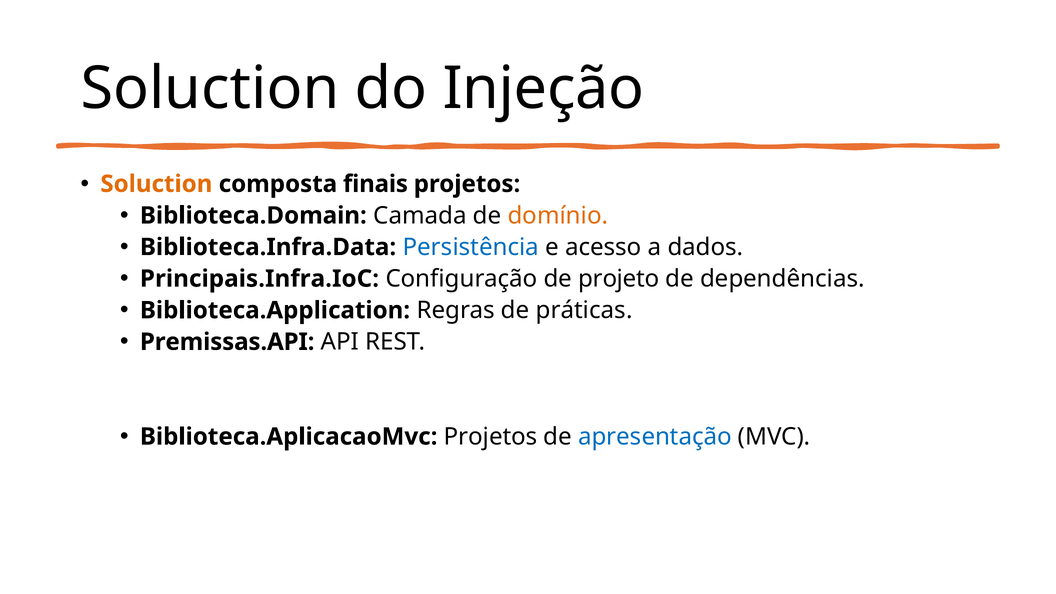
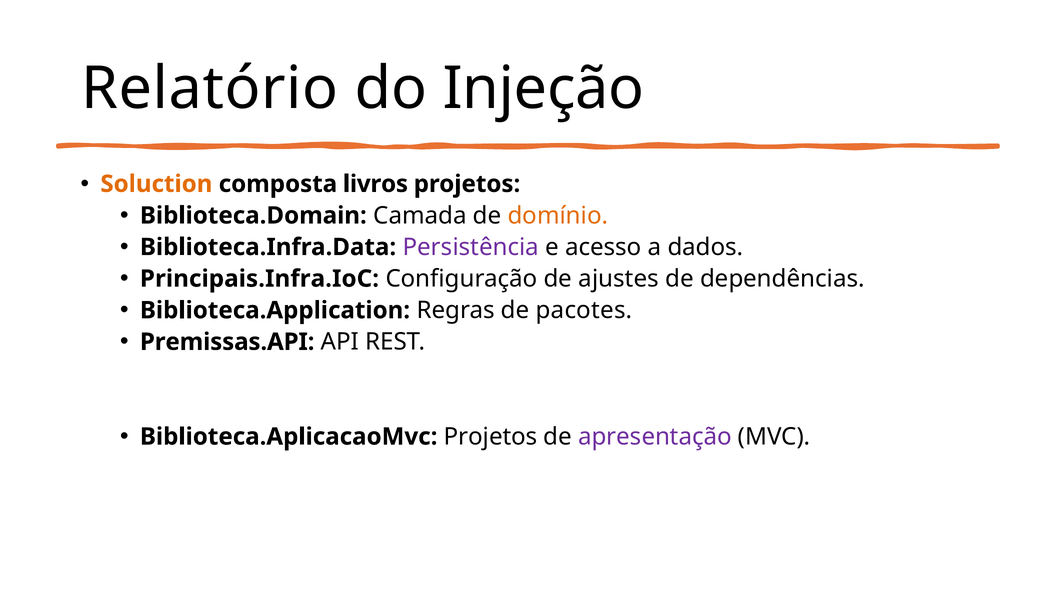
Soluction: Soluction -> Relatório (210, 89)
finais: finais -> livros (375, 184)
Persistência colour: blue -> purple (471, 247)
projeto: projeto -> ajustes (619, 279)
práticas: práticas -> pacotes (584, 310)
apresentação colour: blue -> purple (655, 437)
